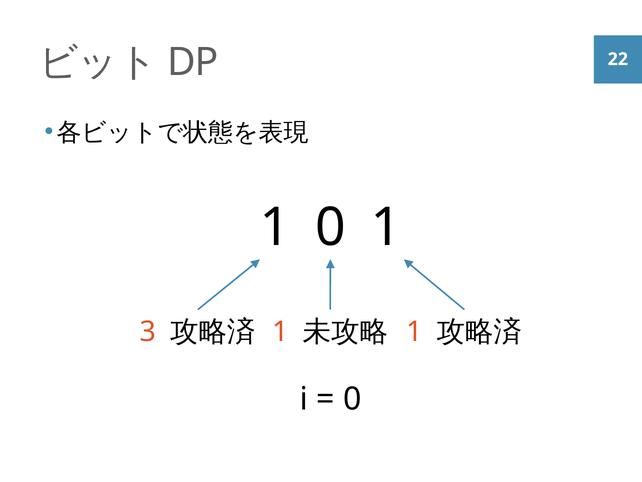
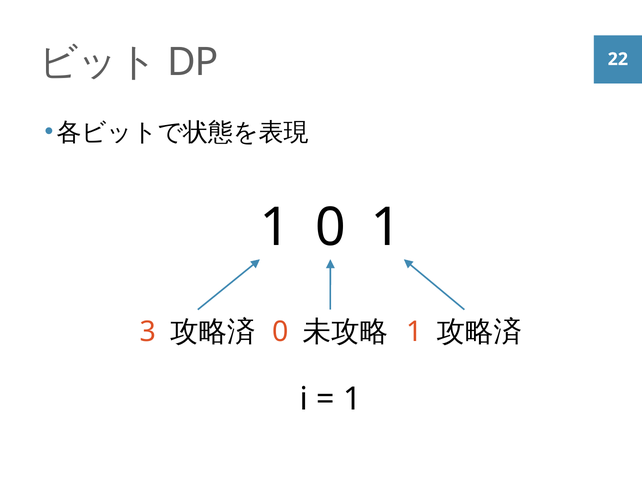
1: 1 -> 0 (280, 332)
0: 0 -> 1 (352, 399)
